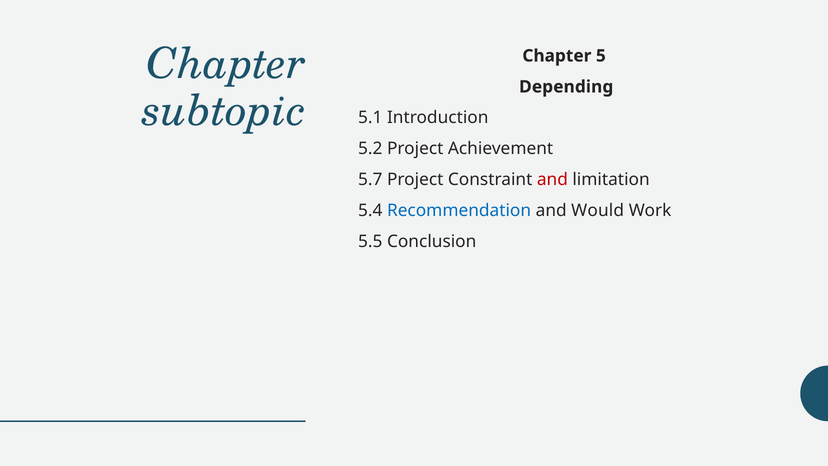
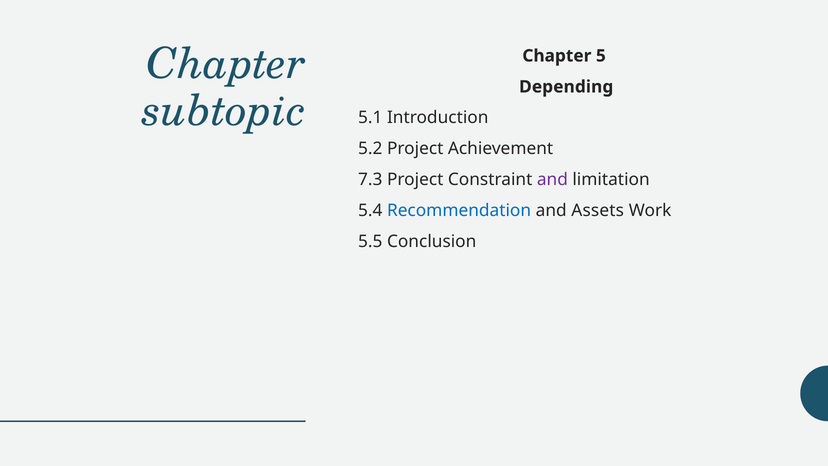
5.7: 5.7 -> 7.3 (370, 180)
and colour: red -> purple (552, 180)
Would: Would -> Assets (598, 211)
